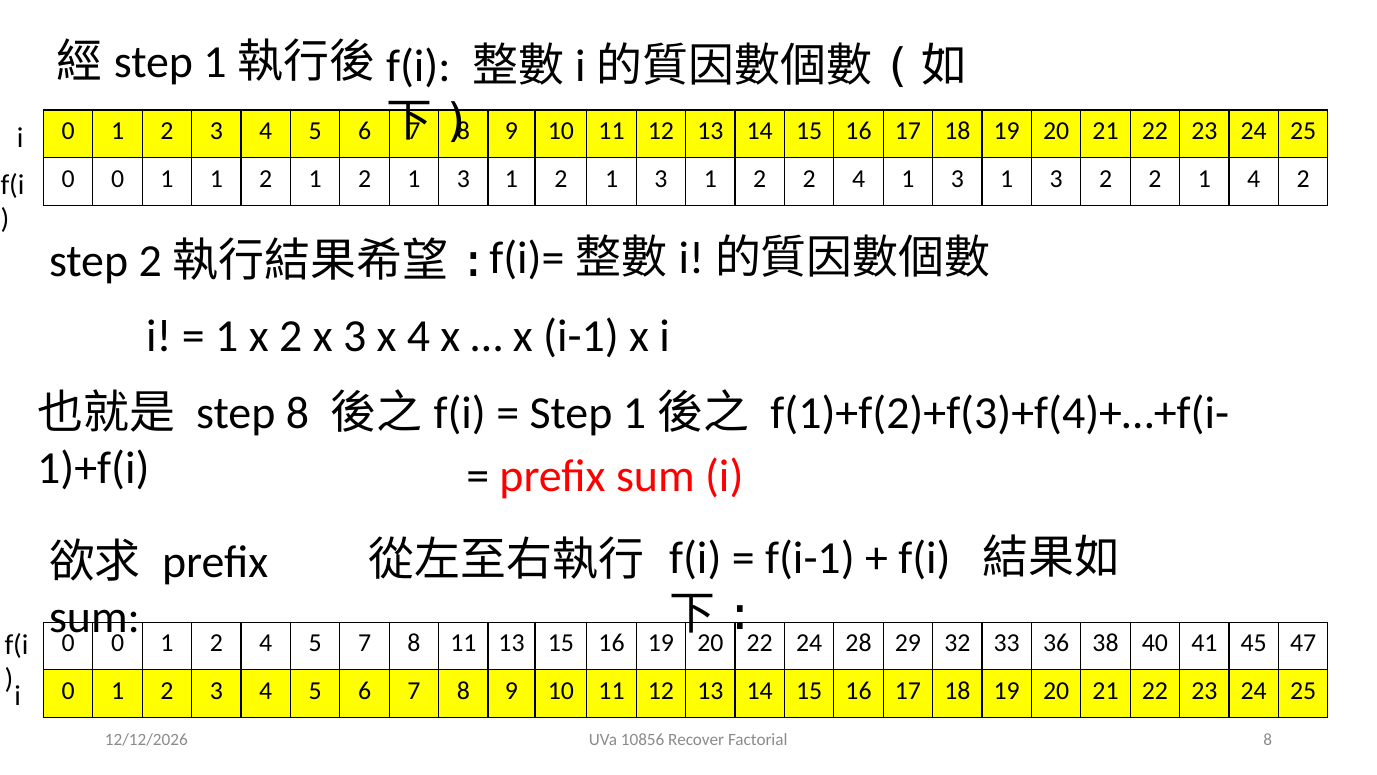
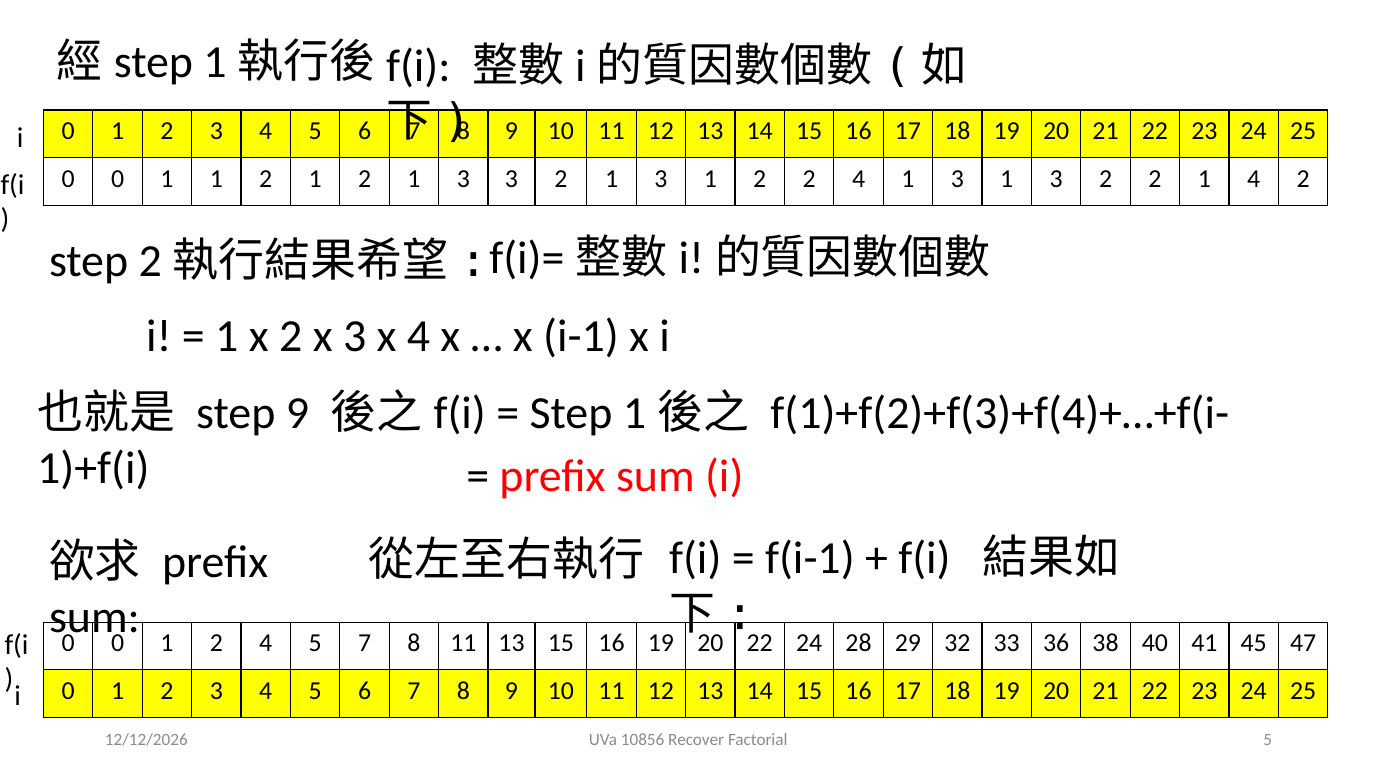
1: 1 -> 3 (511, 179)
step 8: 8 -> 9 (297, 413)
Factorial 8: 8 -> 5 (1268, 740)
